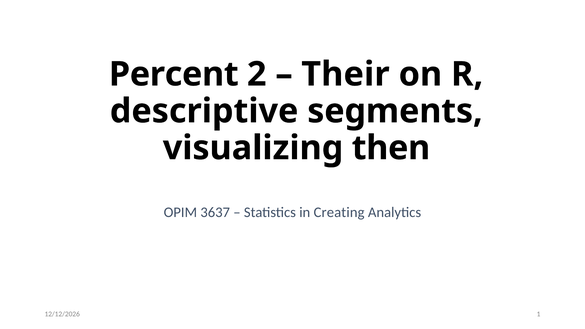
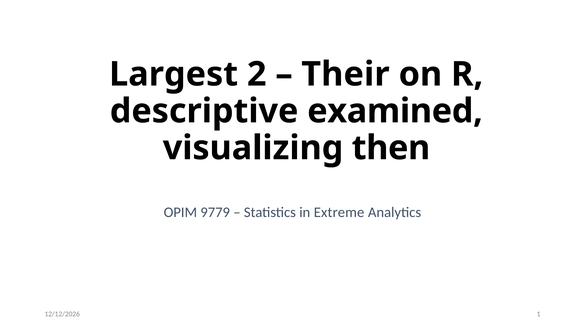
Percent: Percent -> Largest (174, 74)
segments: segments -> examined (395, 111)
3637: 3637 -> 9779 (215, 212)
Creating: Creating -> Extreme (339, 212)
